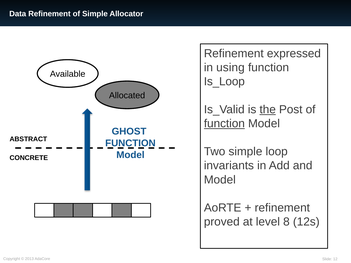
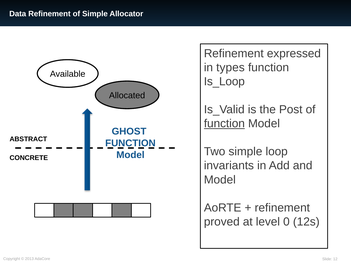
using: using -> types (230, 68)
the underline: present -> none (268, 110)
8: 8 -> 0 (286, 222)
